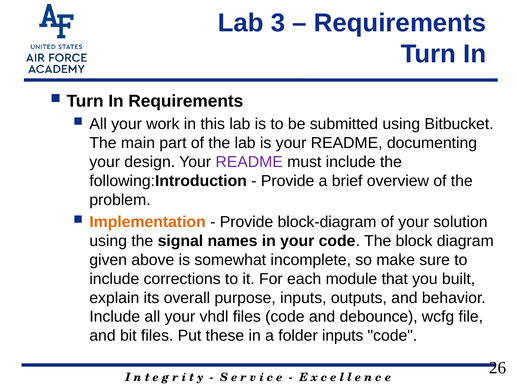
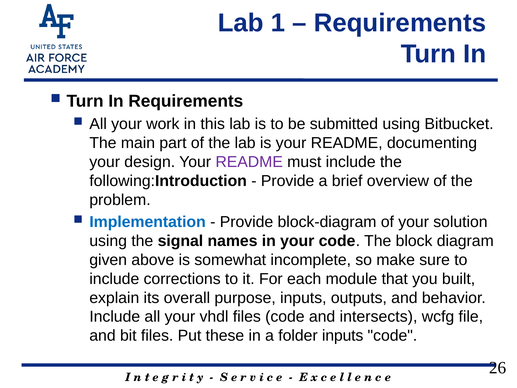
3: 3 -> 1 (278, 23)
Implementation colour: orange -> blue (148, 222)
debounce: debounce -> intersects (379, 317)
